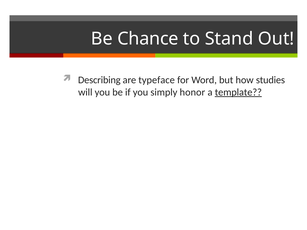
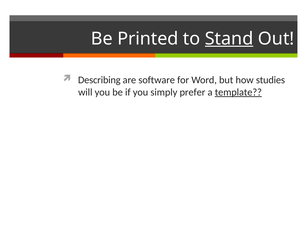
Chance: Chance -> Printed (148, 39)
Stand underline: none -> present (229, 39)
typeface: typeface -> software (157, 80)
honor: honor -> prefer (192, 92)
